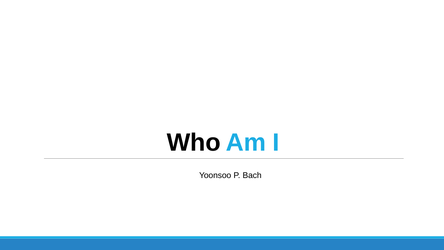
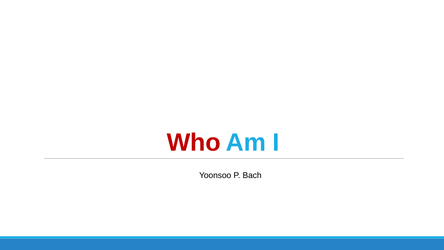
Who colour: black -> red (194, 142)
